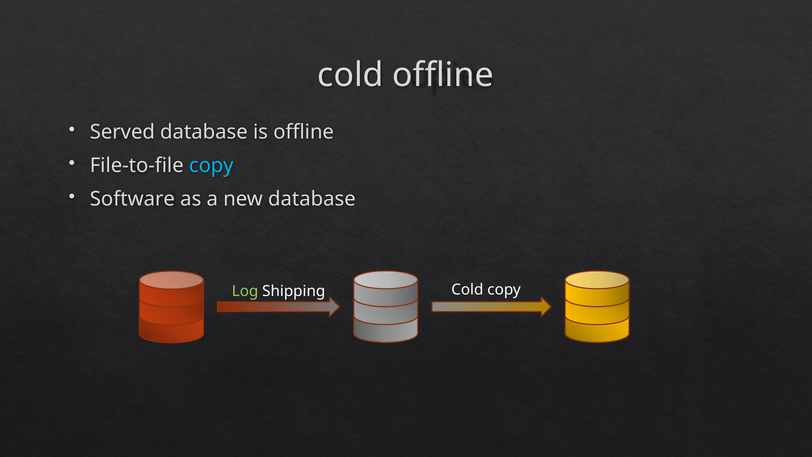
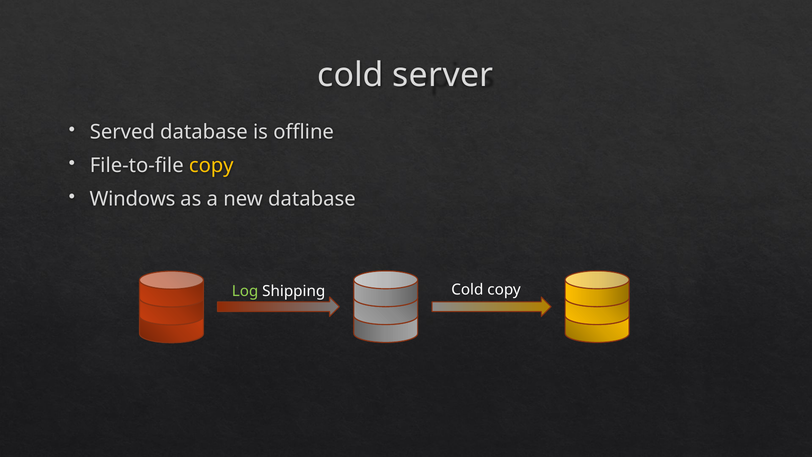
cold offline: offline -> server (443, 75)
copy colour: light blue -> yellow (211, 166)
Software: Software -> Windows (132, 199)
